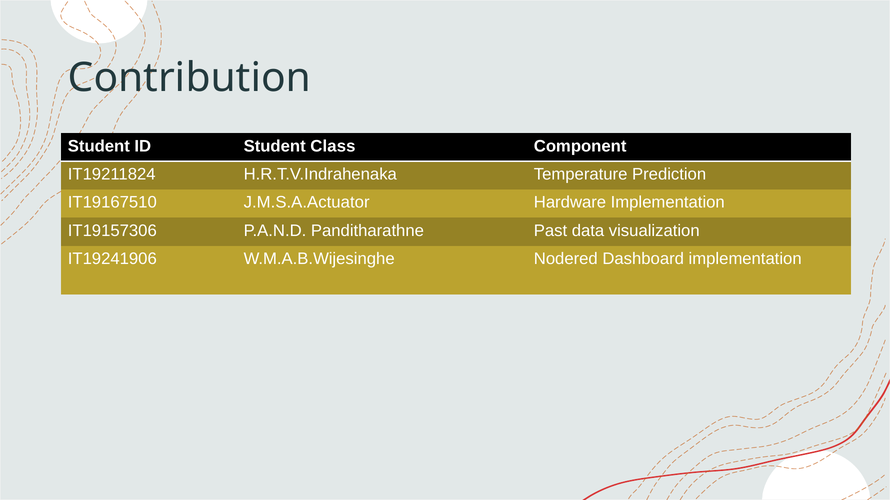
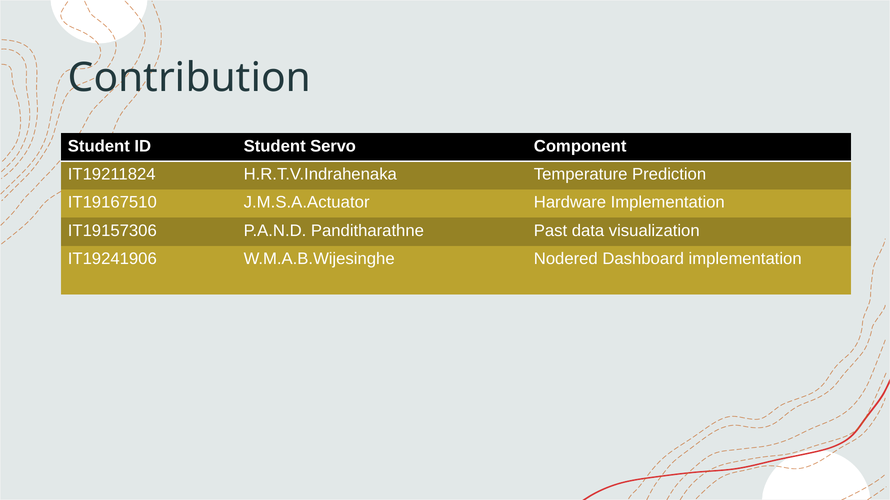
Class: Class -> Servo (333, 146)
